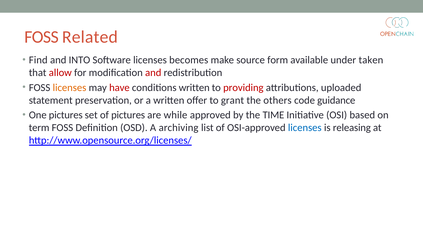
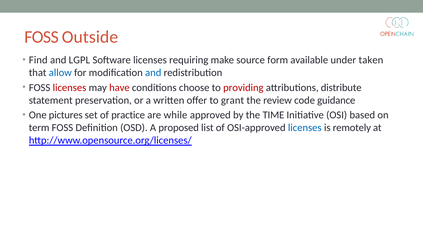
Related: Related -> Outside (90, 37)
INTO: INTO -> LGPL (79, 60)
becomes: becomes -> requiring (189, 60)
allow colour: red -> blue (60, 73)
and colour: red -> blue (153, 73)
licenses colour: orange -> red (70, 88)
conditions written: written -> choose (194, 88)
uploaded: uploaded -> distribute (341, 88)
others: others -> review (278, 100)
of pictures: pictures -> practice (128, 115)
archiving: archiving -> proposed (179, 128)
releasing: releasing -> remotely (352, 128)
